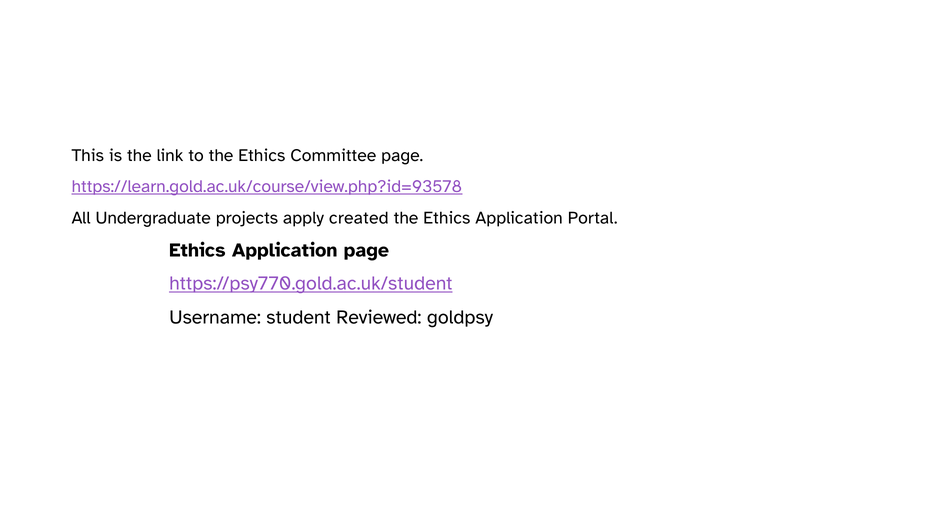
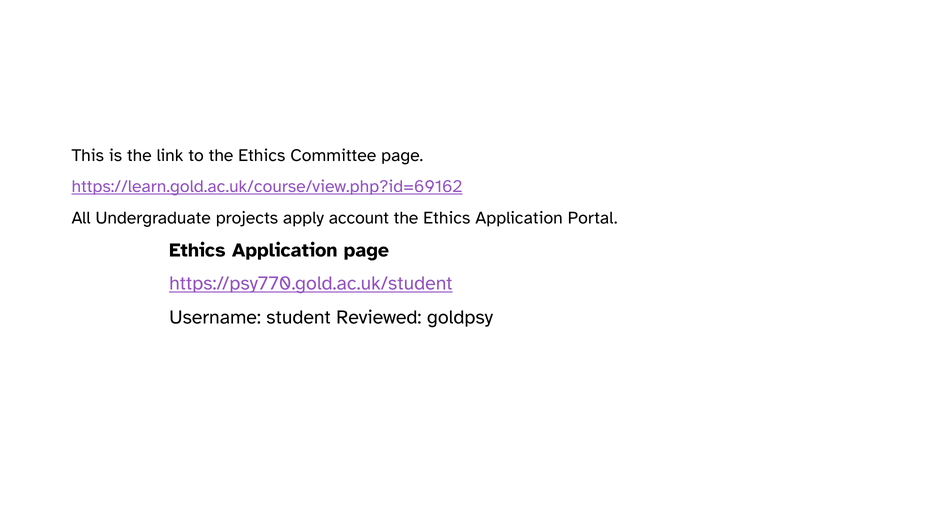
https://learn.gold.ac.uk/course/view.php?id=93578: https://learn.gold.ac.uk/course/view.php?id=93578 -> https://learn.gold.ac.uk/course/view.php?id=69162 (267, 187)
created: created -> account (359, 218)
